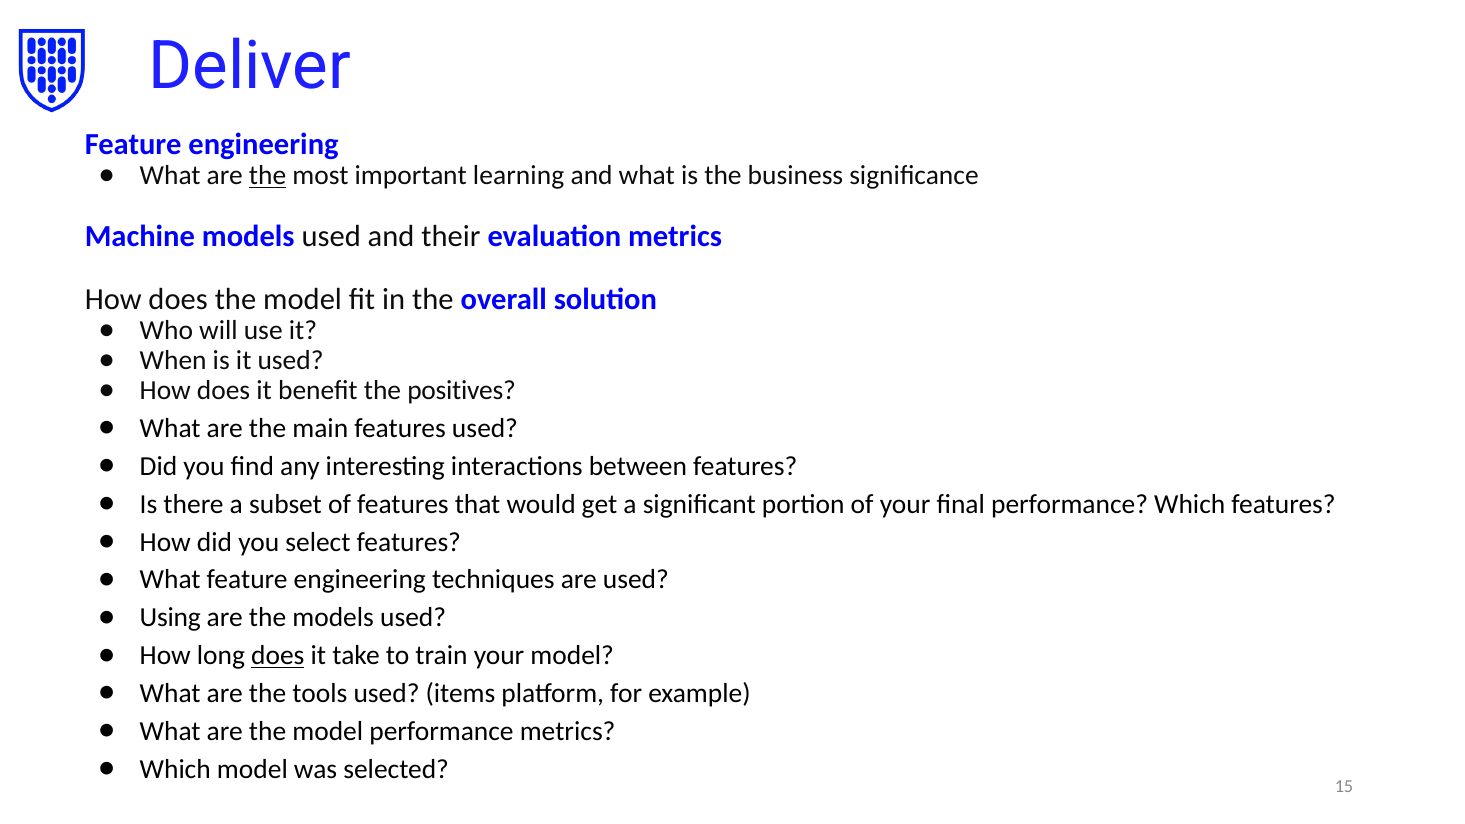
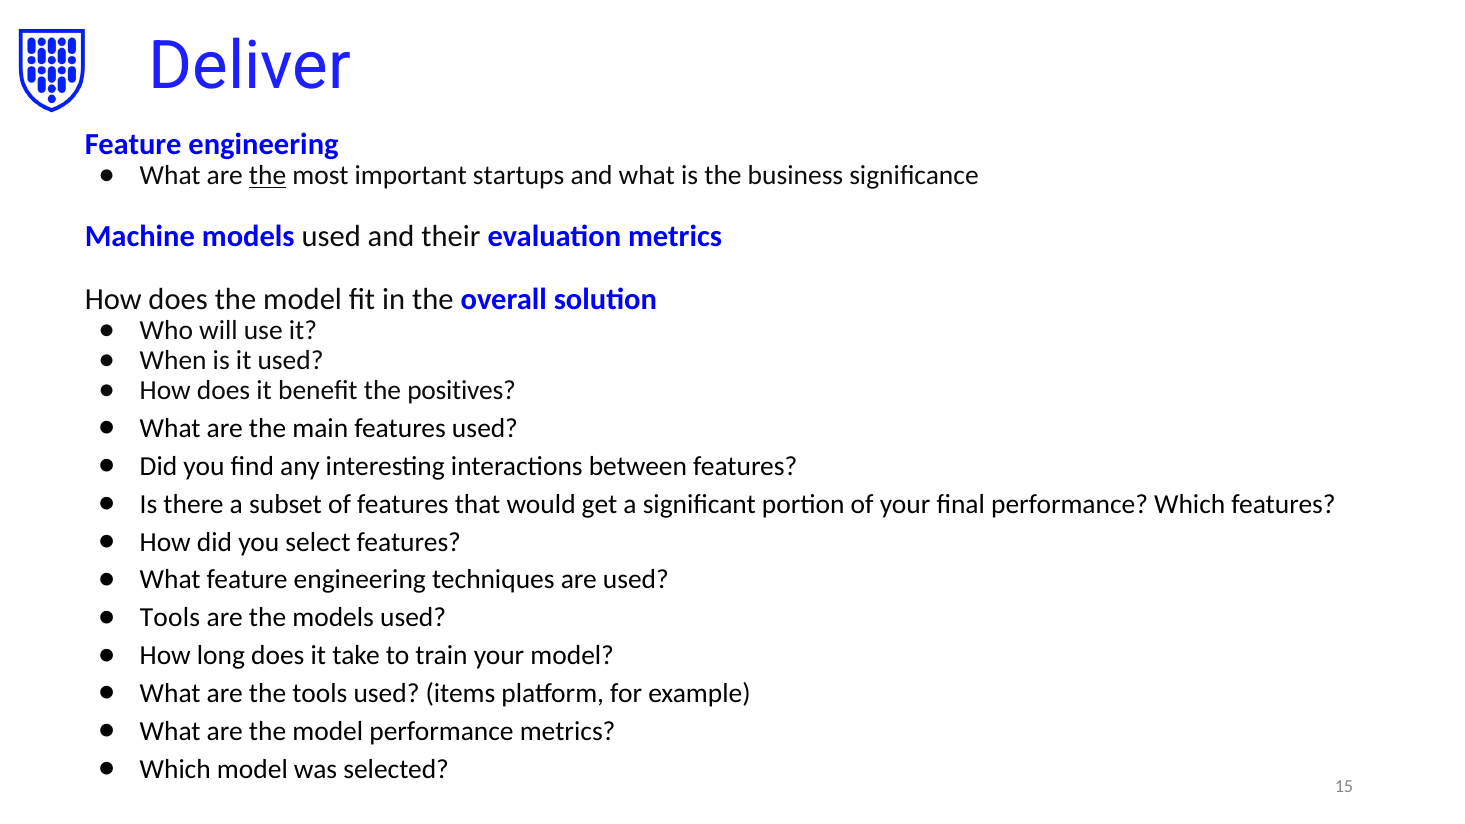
learning: learning -> startups (519, 176)
Using: Using -> Tools (170, 618)
does underline: present -> none (278, 656)
